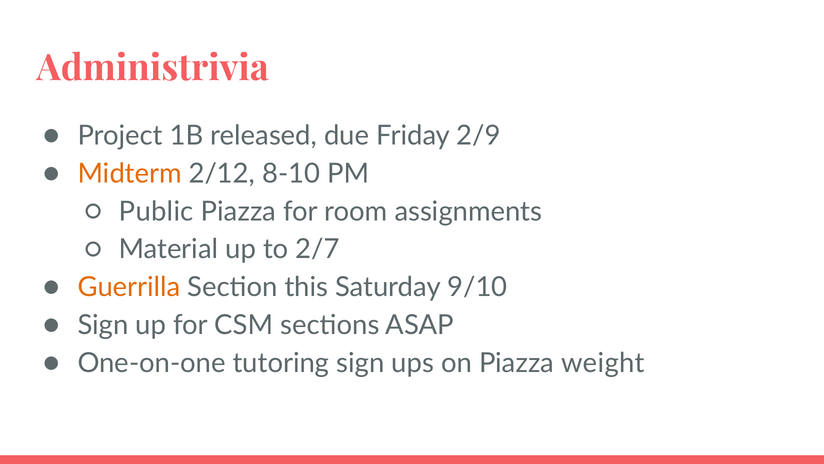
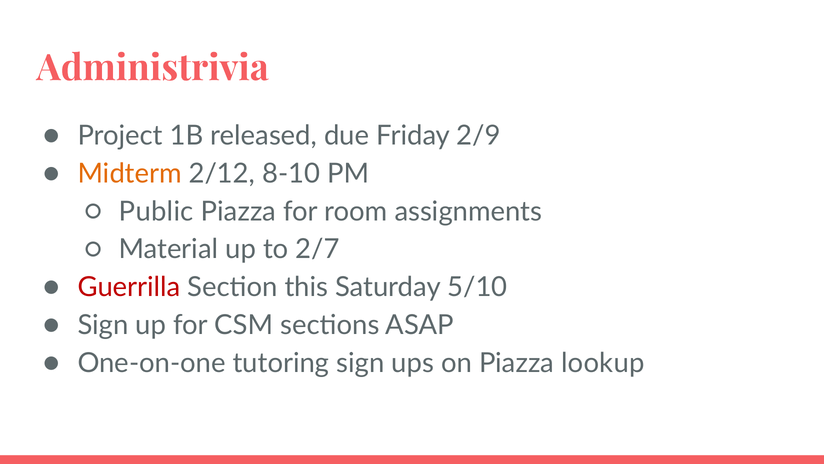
Guerrilla colour: orange -> red (129, 287)
9/10: 9/10 -> 5/10 (477, 287)
weight: weight -> lookup (603, 363)
